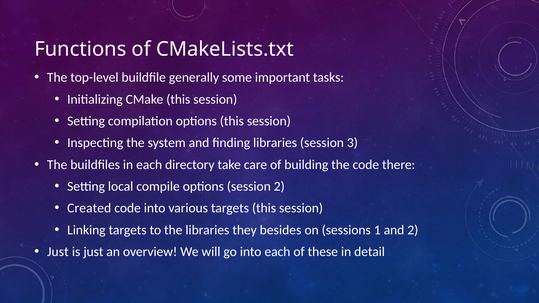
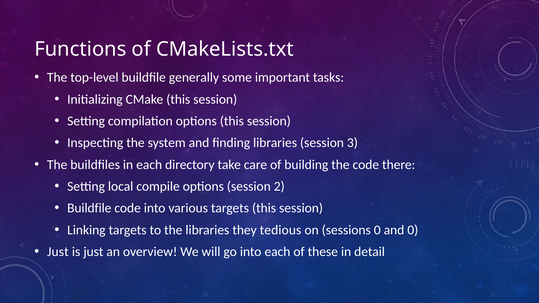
Created: Created -> Buildfile (89, 208)
besides: besides -> tedious (281, 230)
sessions 1: 1 -> 0 (377, 230)
and 2: 2 -> 0 (413, 230)
